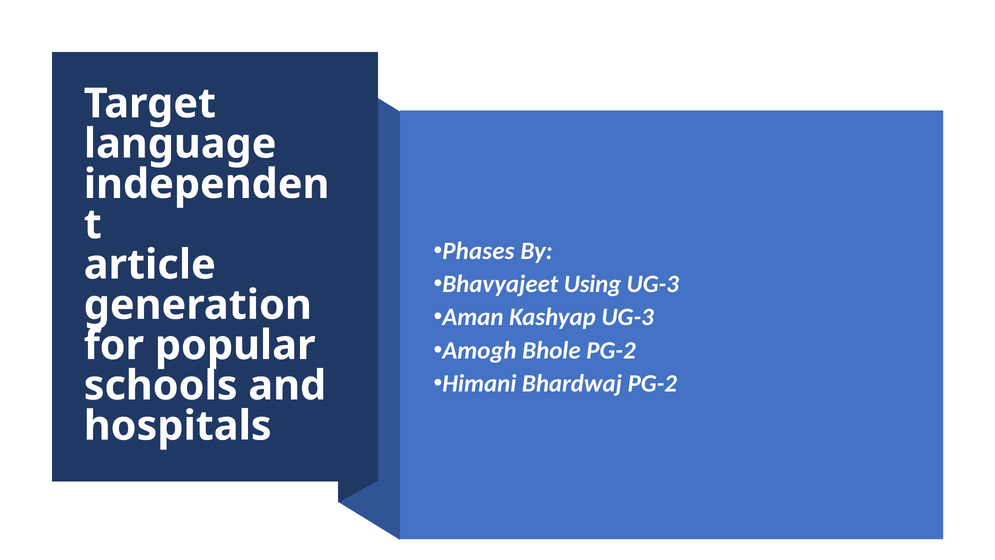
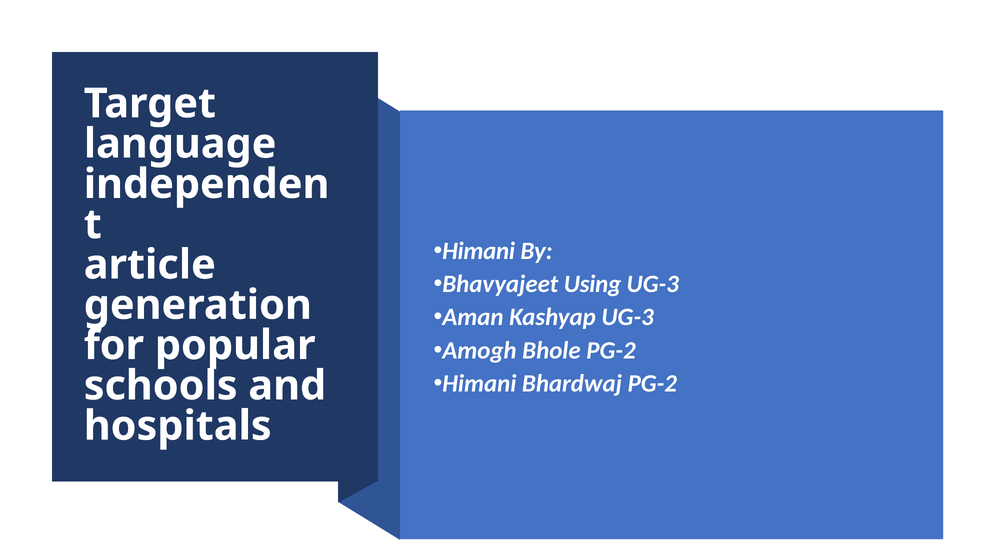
Phases: Phases -> Himani (479, 251)
